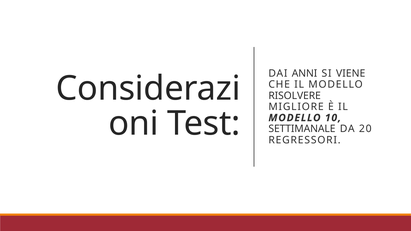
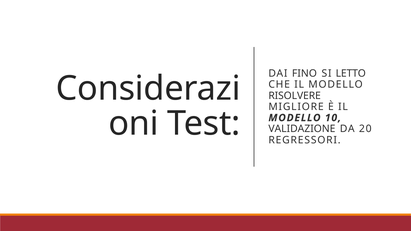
ANNI: ANNI -> FINO (304, 74)
VIENE: VIENE -> LETTO (351, 74)
SETTIMANALE: SETTIMANALE -> VALIDAZIONE (302, 129)
